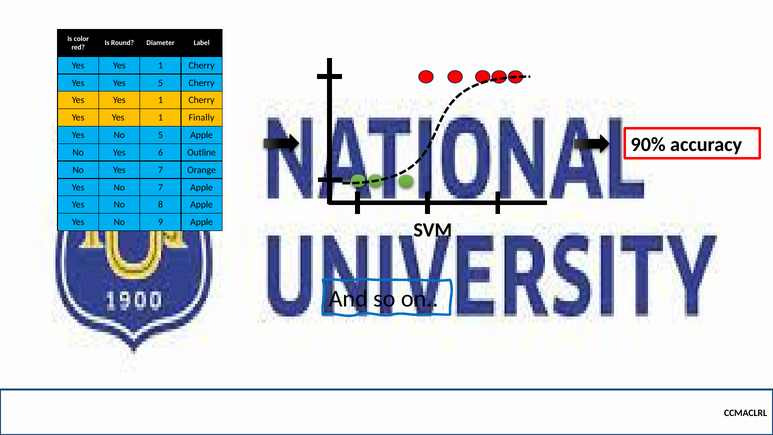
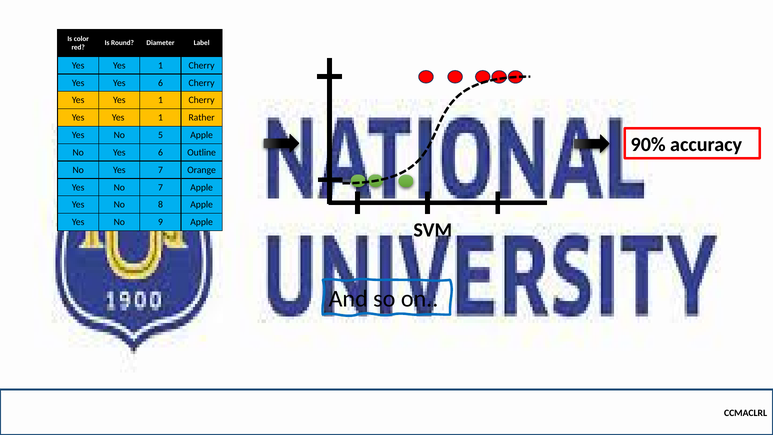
Yes Yes 5: 5 -> 6 (161, 83)
Finally: Finally -> Rather (202, 118)
